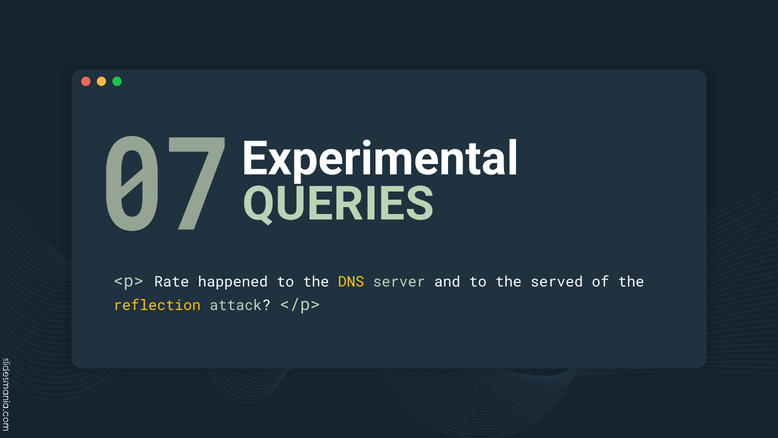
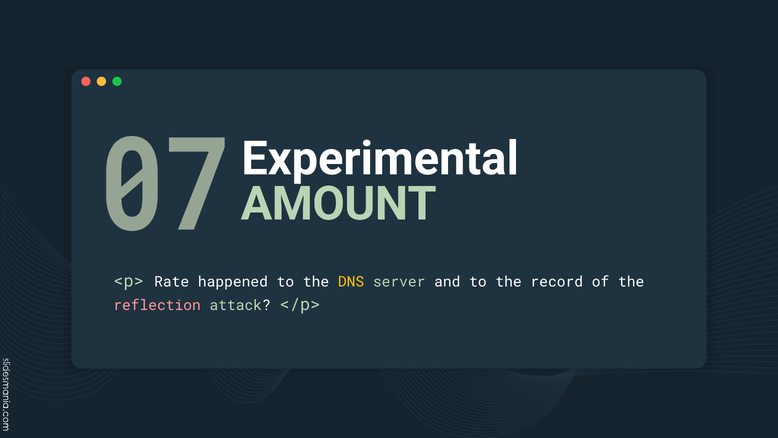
QUERIES: QUERIES -> AMOUNT (339, 204)
served: served -> record (557, 282)
reflection colour: yellow -> pink (157, 305)
